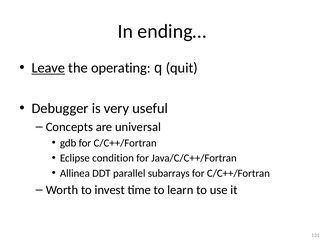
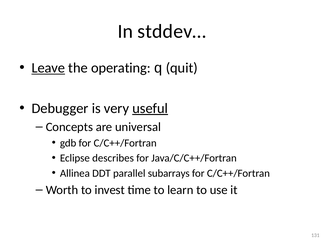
ending…: ending… -> stddev… (172, 31)
useful underline: none -> present (150, 108)
condition: condition -> describes (113, 158)
